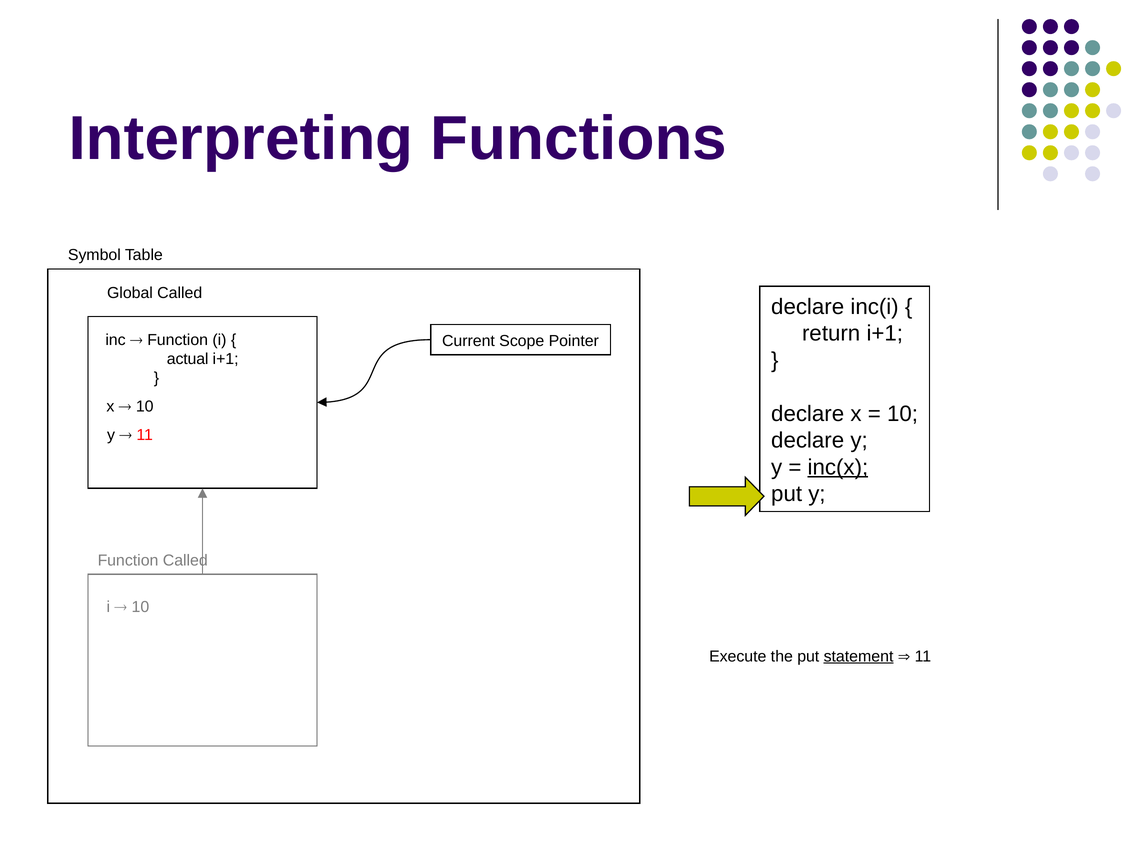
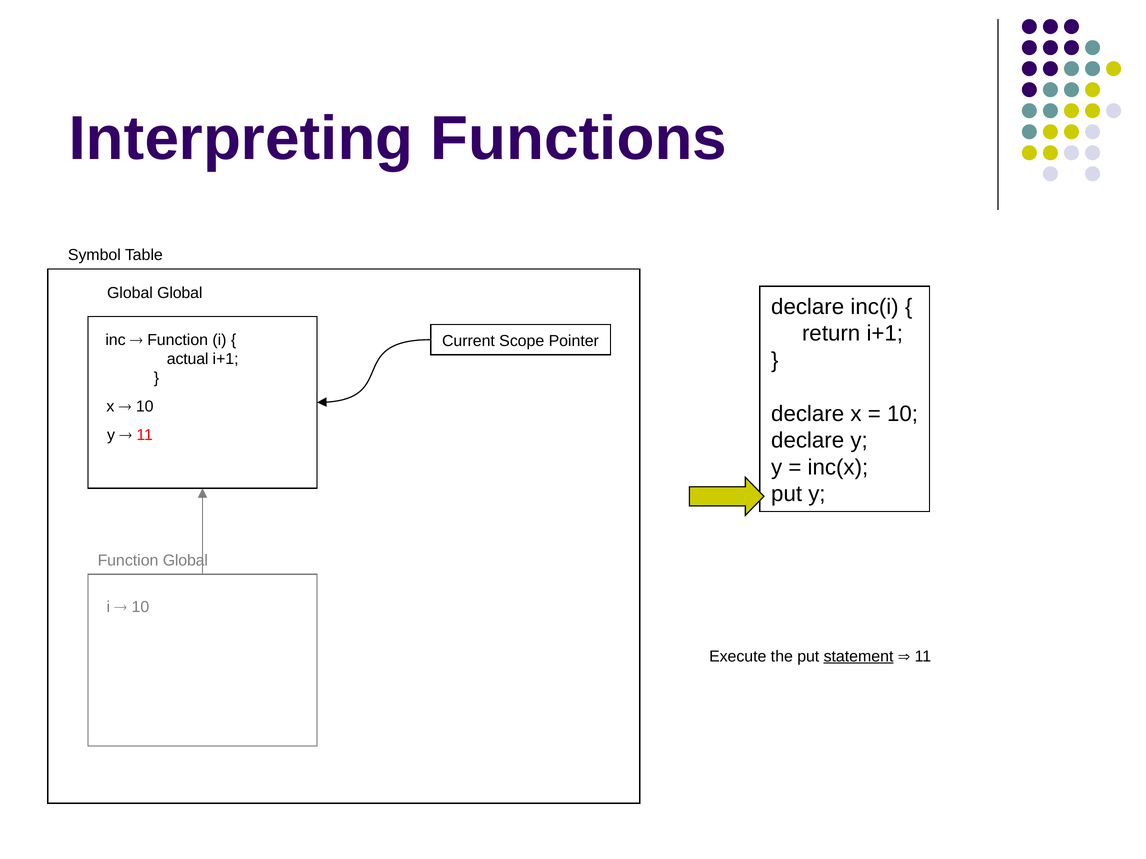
Global Called: Called -> Global (180, 293)
inc(x underline: present -> none (838, 468)
Function Called: Called -> Global (185, 561)
